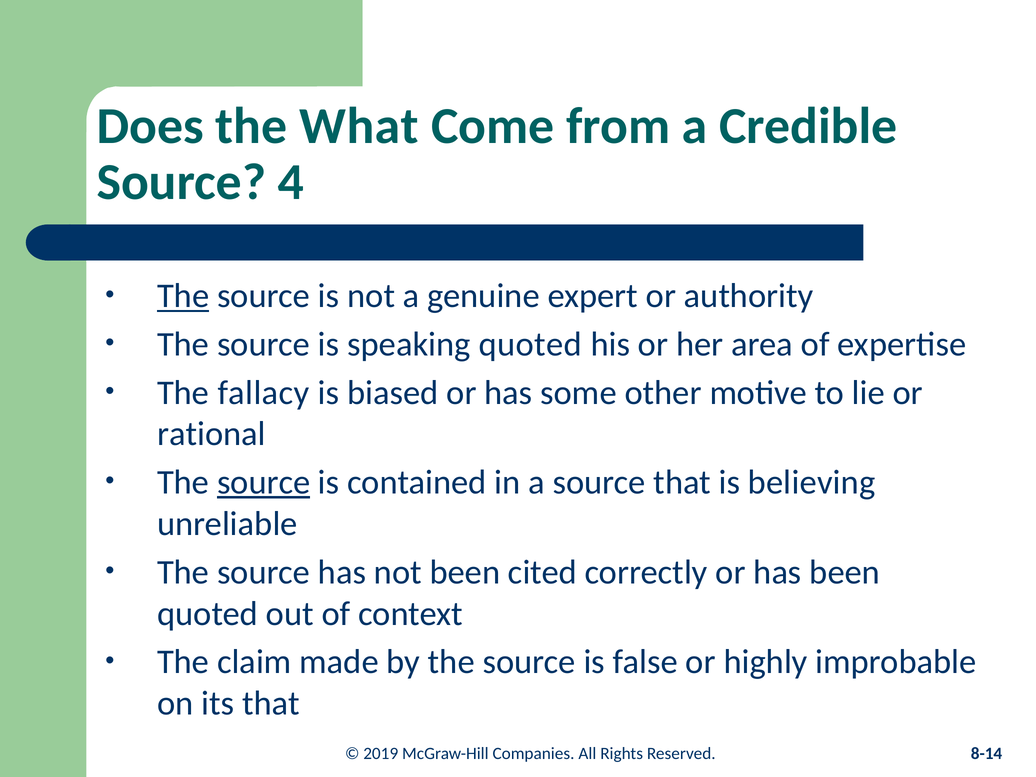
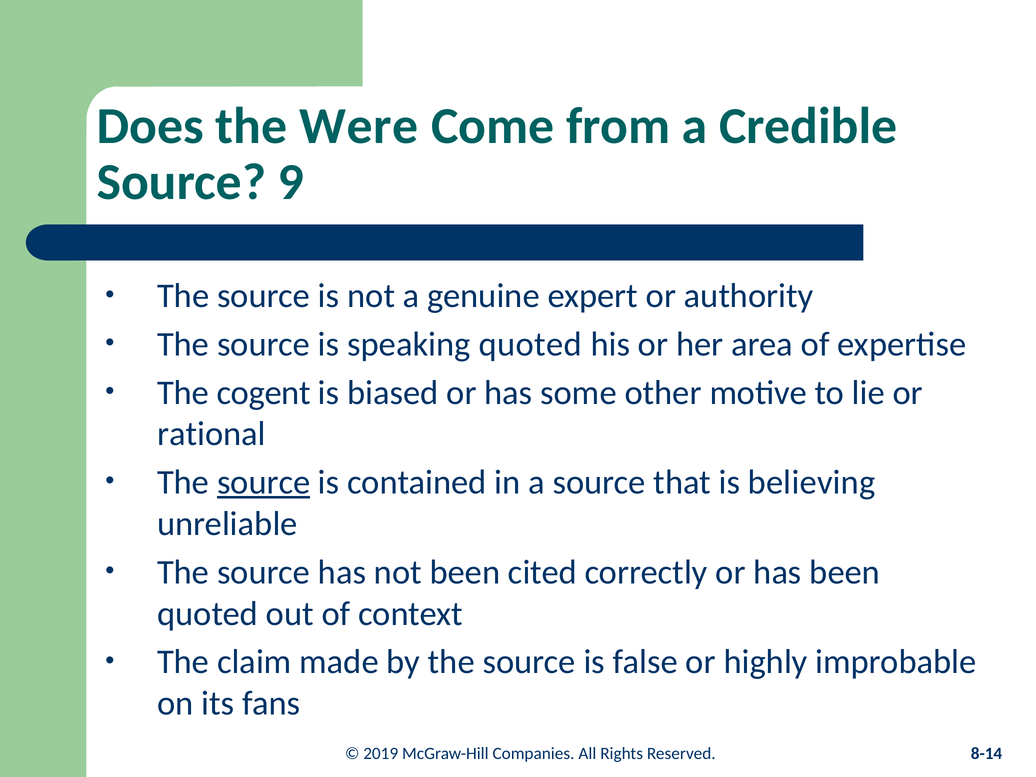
What: What -> Were (359, 126)
4: 4 -> 9 (291, 182)
The underline: present -> none (183, 296)
fallacy: fallacy -> cogent (264, 393)
its that: that -> fans (271, 703)
